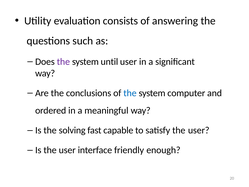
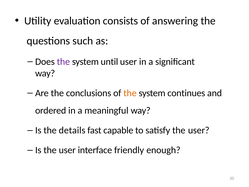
the colour: blue -> orange (130, 93)
computer: computer -> continues (186, 93)
solving: solving -> details (72, 130)
